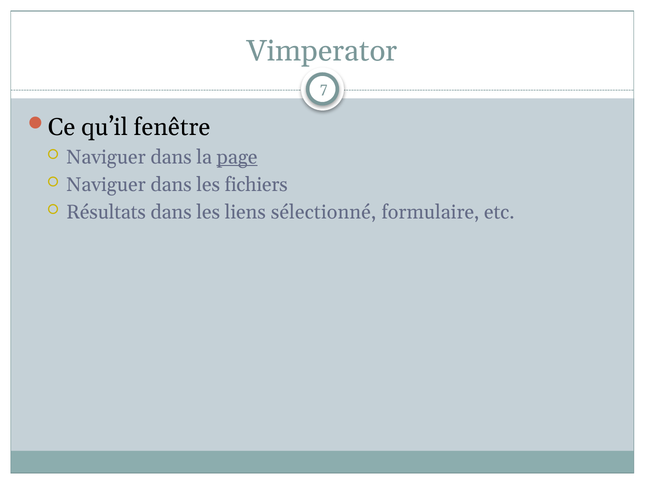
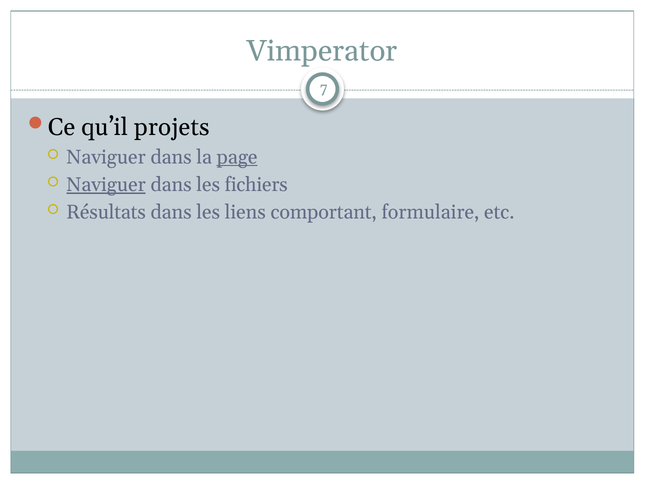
fenêtre: fenêtre -> projets (172, 127)
Naviguer underline: none -> present (106, 185)
sélectionné: sélectionné -> comportant (324, 212)
